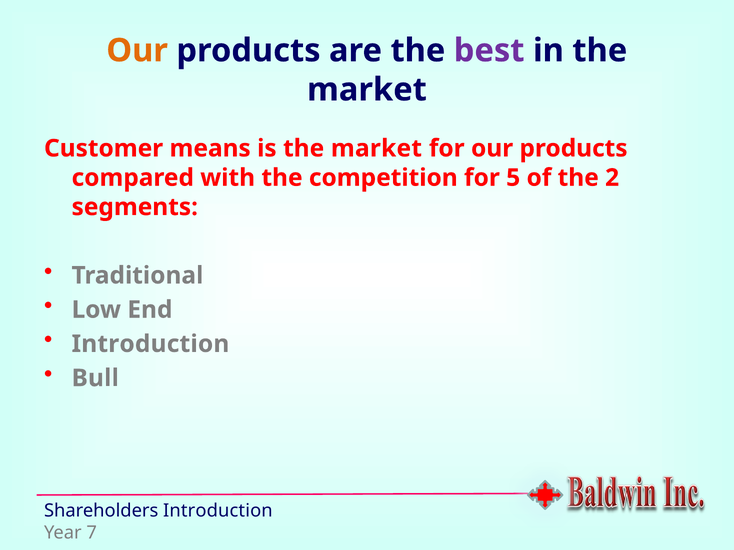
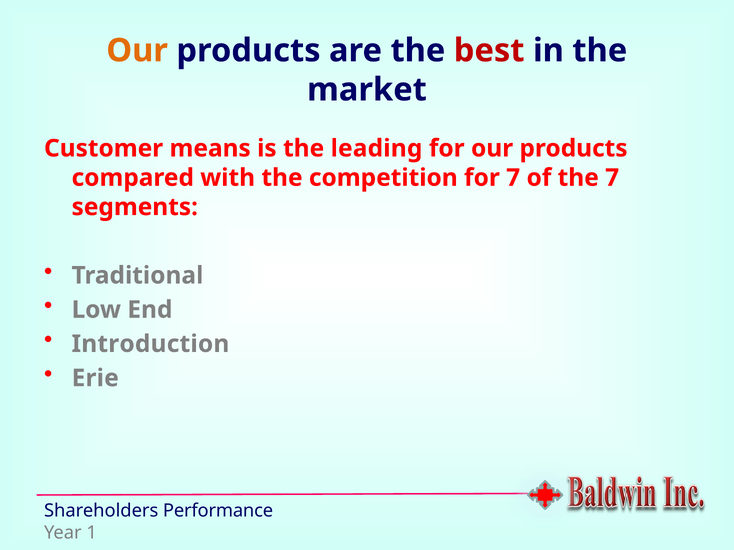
best colour: purple -> red (489, 51)
is the market: market -> leading (376, 149)
for 5: 5 -> 7 (513, 178)
the 2: 2 -> 7 (612, 178)
Bull: Bull -> Erie (95, 378)
Shareholders Introduction: Introduction -> Performance (218, 511)
7: 7 -> 1 (92, 533)
